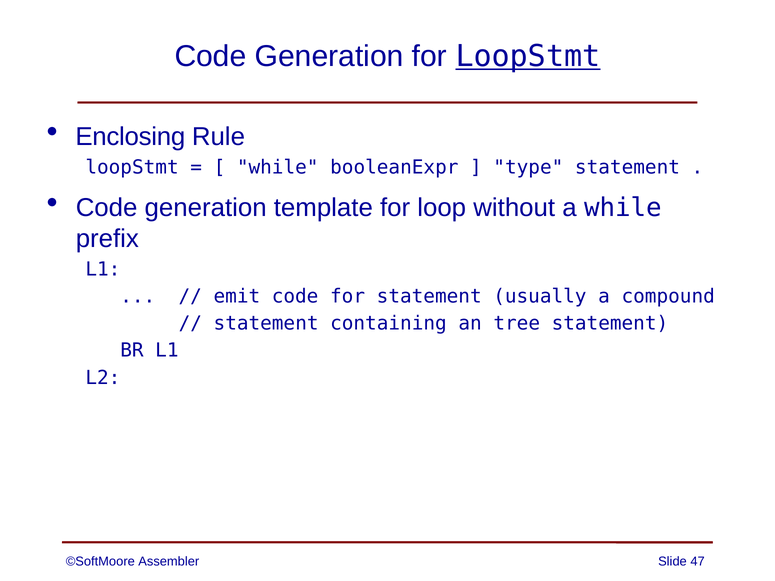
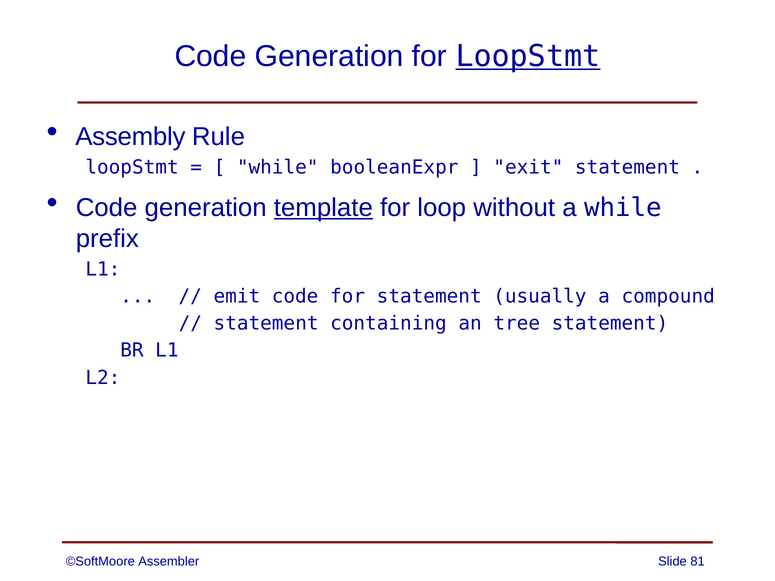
Enclosing: Enclosing -> Assembly (130, 137)
type: type -> exit (528, 167)
template underline: none -> present (323, 208)
47: 47 -> 81 (698, 561)
